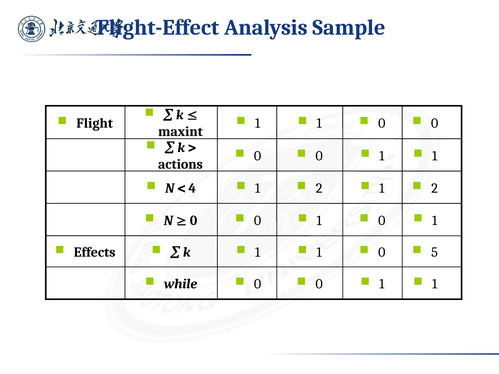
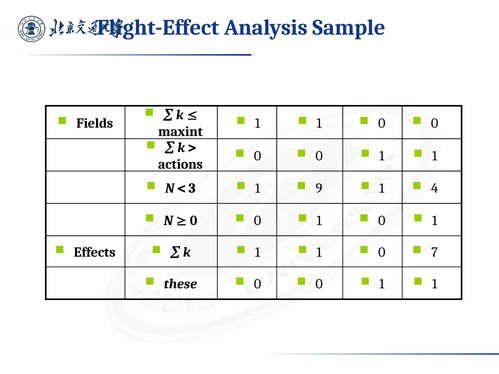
Flight: Flight -> Fields (95, 123)
4: 4 -> 3 (192, 188)
2: 2 -> 9 (319, 188)
2: 2 -> 4 (435, 188)
5: 5 -> 7 (435, 252)
while: while -> these (180, 284)
